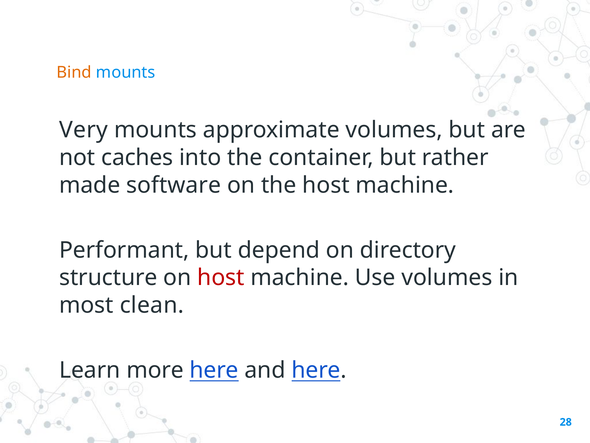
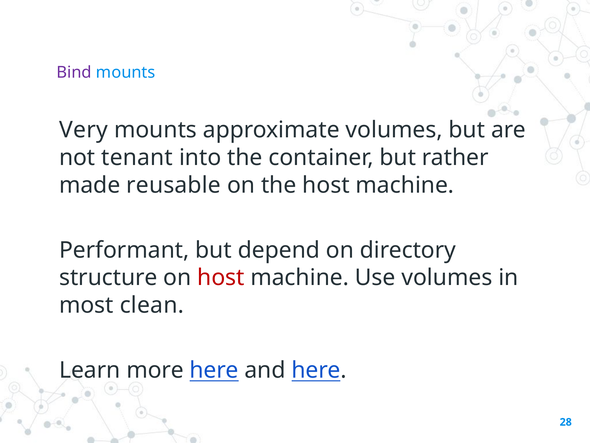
Bind colour: orange -> purple (74, 72)
caches: caches -> tenant (137, 157)
software: software -> reusable (174, 185)
